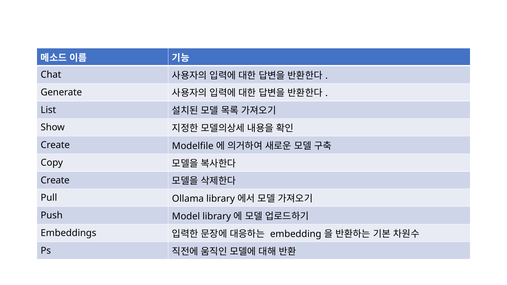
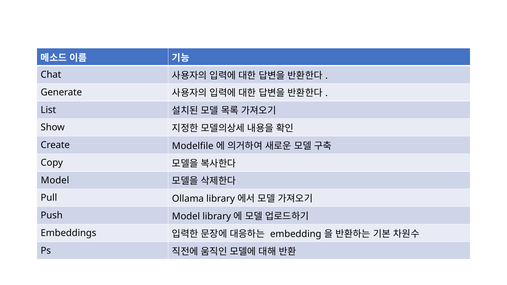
Create: Create -> Model (55, 180)
